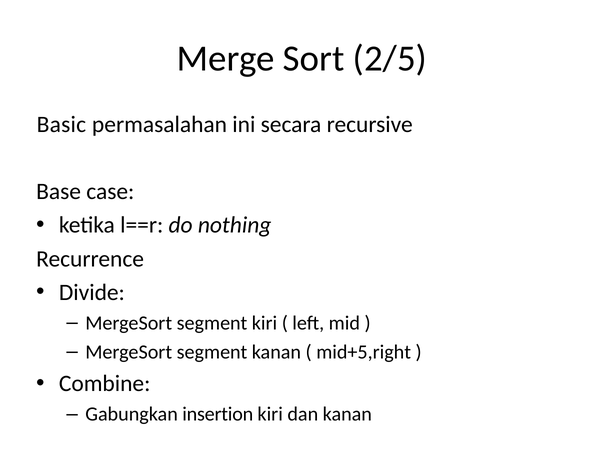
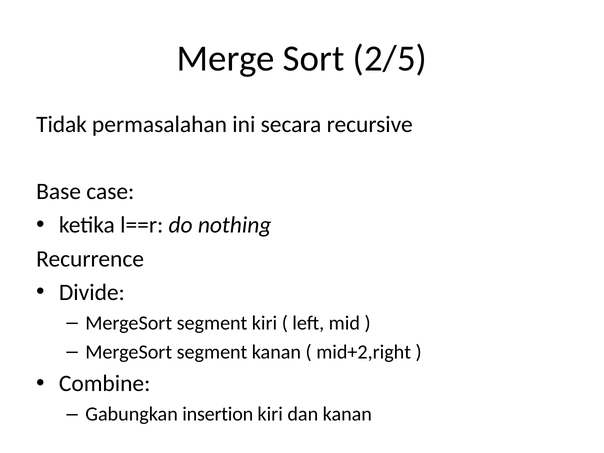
Basic: Basic -> Tidak (62, 124)
mid+5,right: mid+5,right -> mid+2,right (364, 352)
